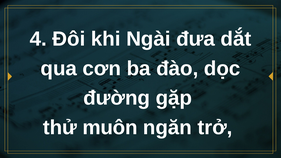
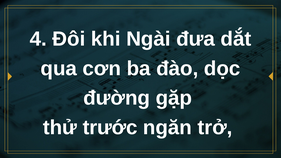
muôn: muôn -> trước (110, 128)
